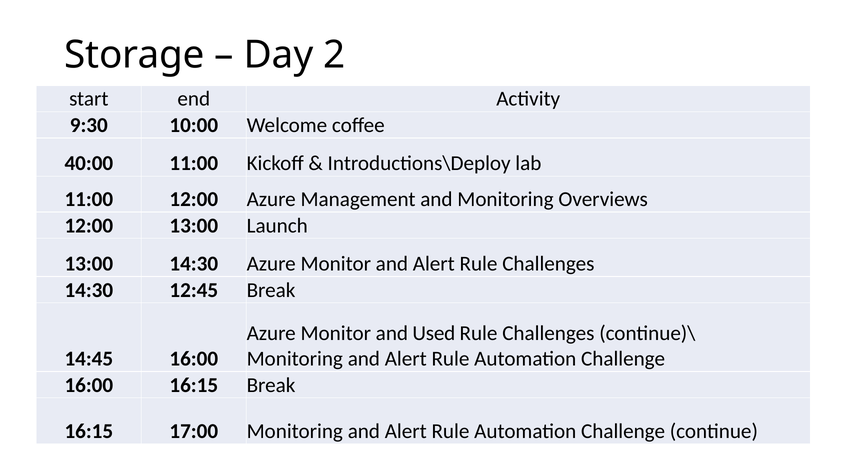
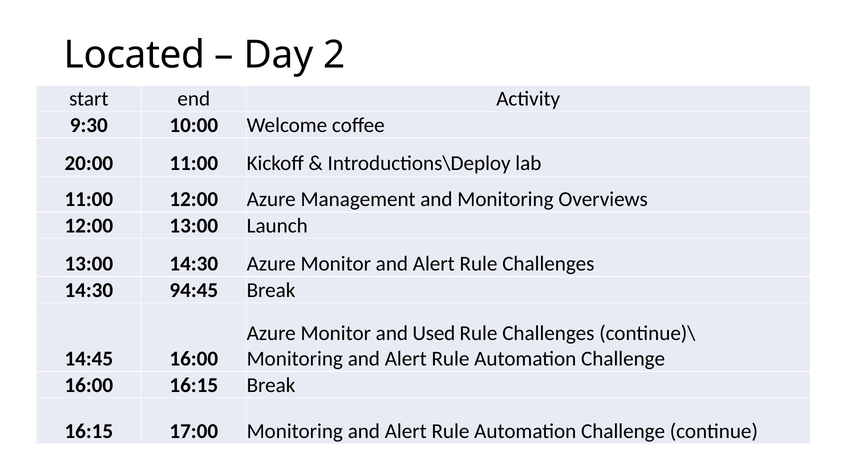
Storage: Storage -> Located (134, 55)
40:00: 40:00 -> 20:00 (89, 163)
12:45: 12:45 -> 94:45 (194, 290)
